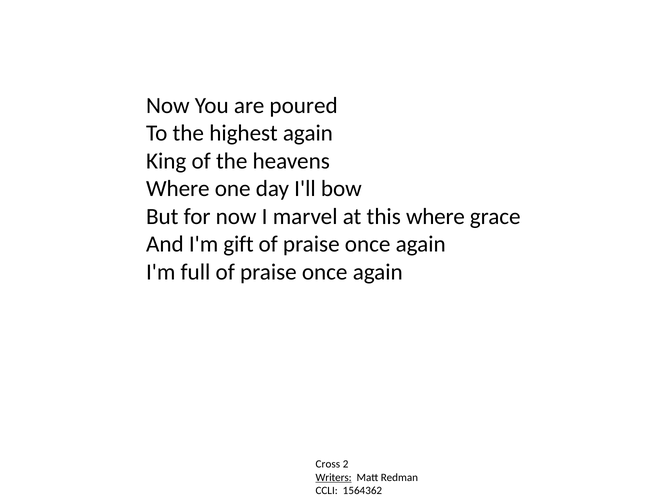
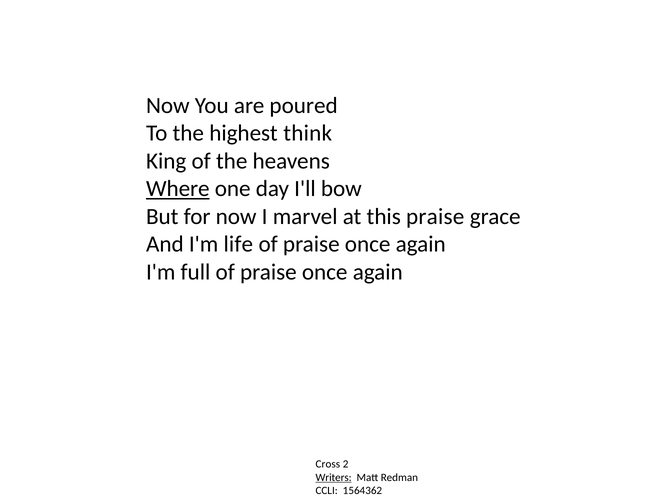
highest again: again -> think (308, 133)
Where underline: none -> present (178, 189)
this where: where -> praise (435, 217)
gift: gift -> life (238, 244)
